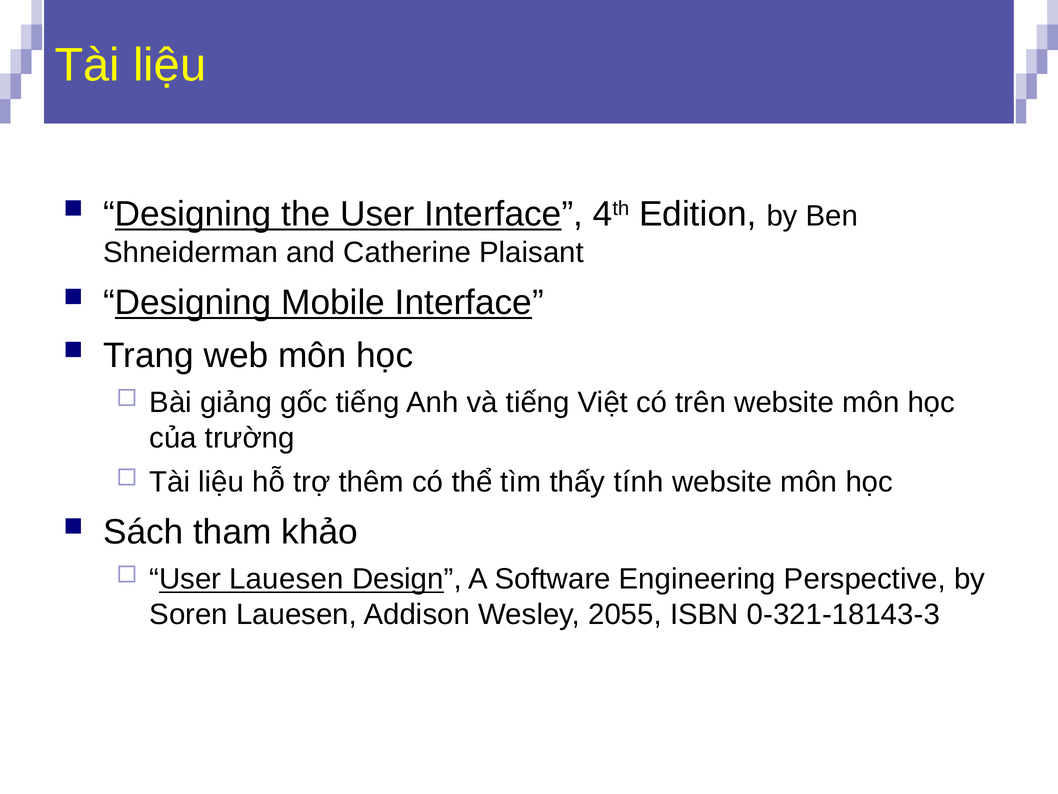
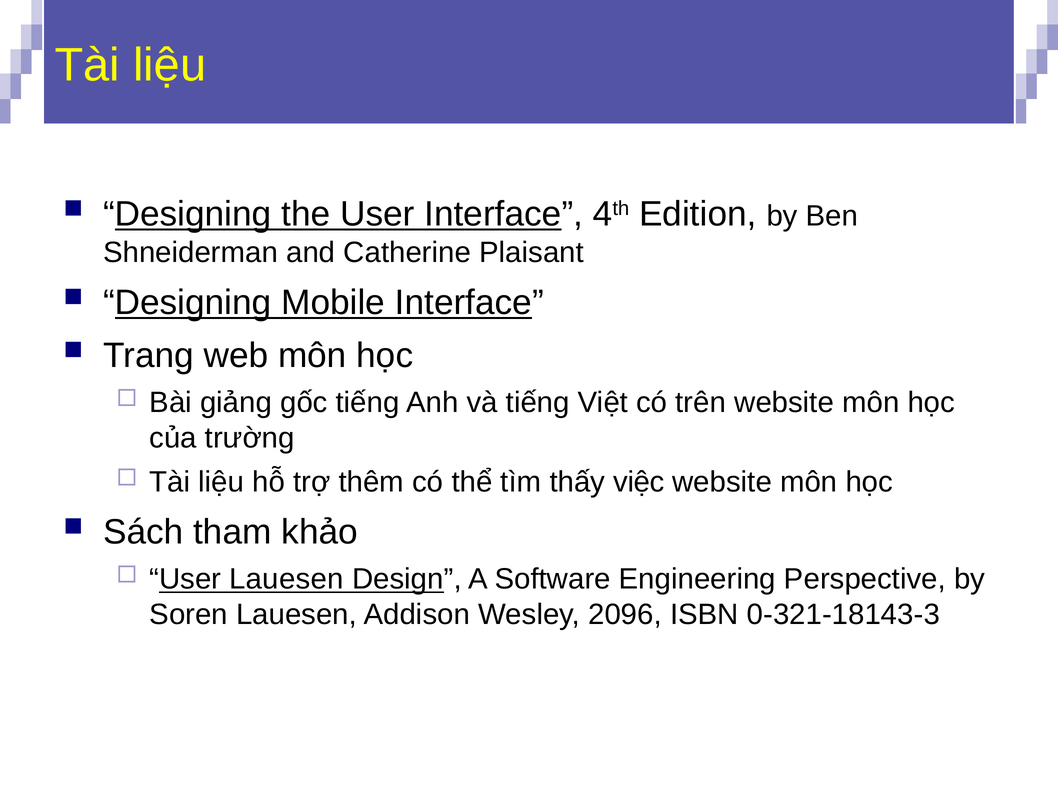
tính: tính -> việc (639, 482)
2055: 2055 -> 2096 (625, 614)
